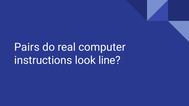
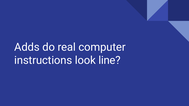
Pairs: Pairs -> Adds (27, 47)
